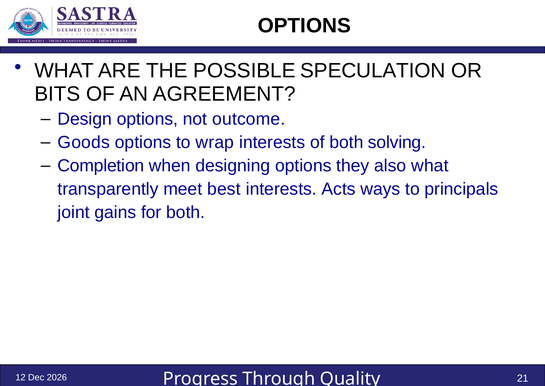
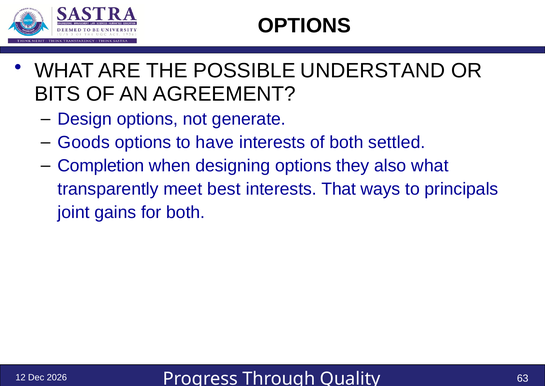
SPECULATION: SPECULATION -> UNDERSTAND (373, 71)
outcome: outcome -> generate (249, 119)
wrap: wrap -> have (215, 142)
solving: solving -> settled (397, 142)
Acts: Acts -> That (339, 189)
21: 21 -> 63 (523, 378)
